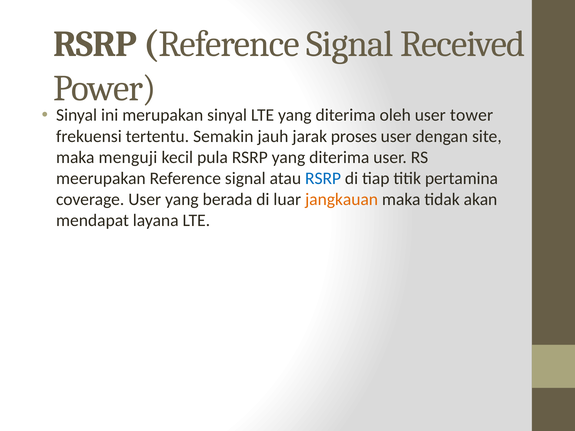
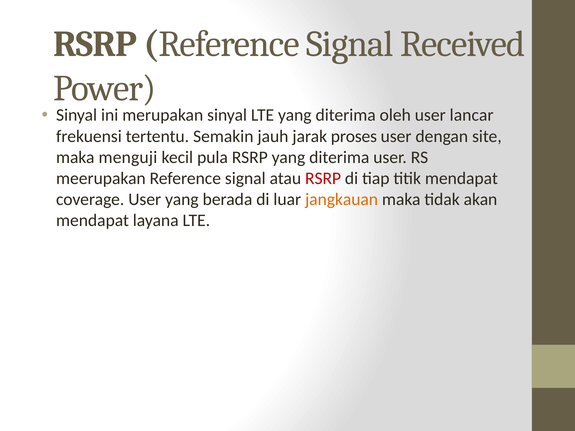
tower: tower -> lancar (472, 115)
RSRP colour: blue -> red (323, 178)
titik pertamina: pertamina -> mendapat (461, 178)
